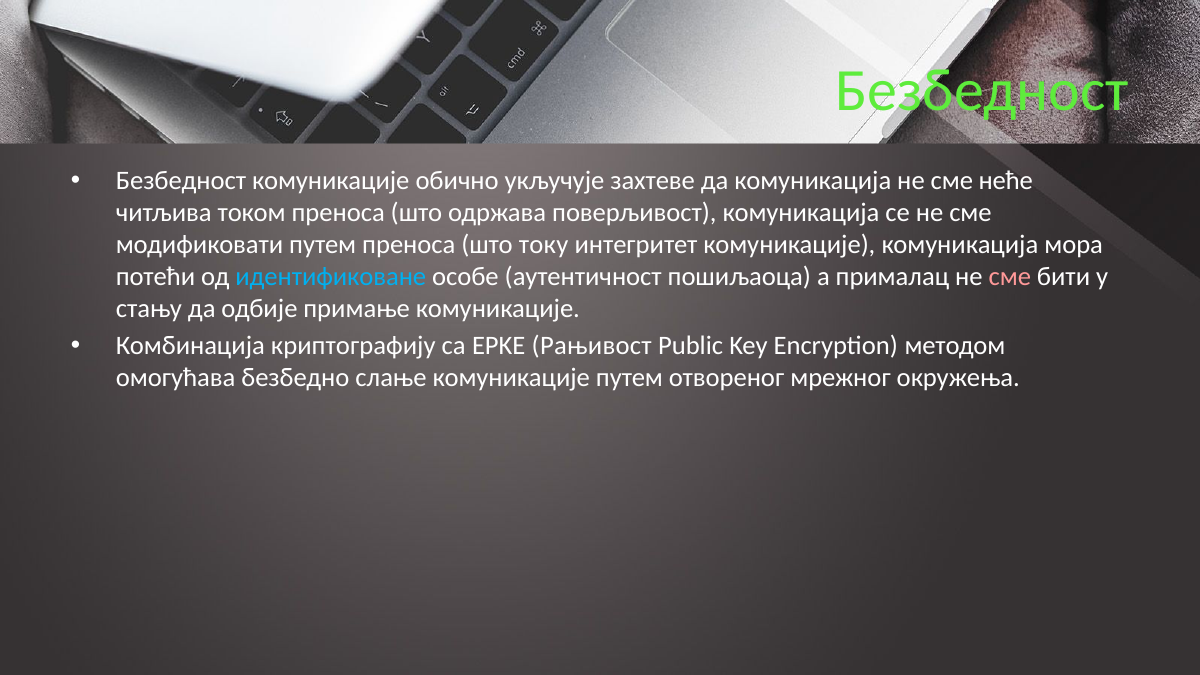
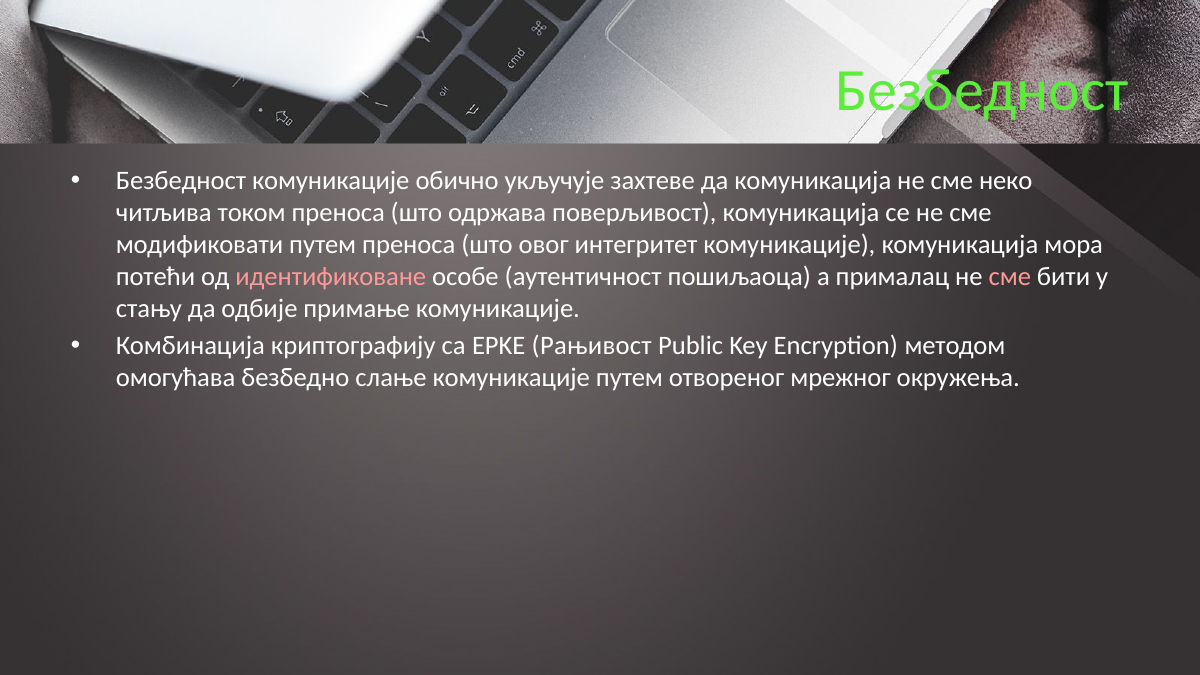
неће: неће -> неко (1006, 181)
току: току -> овог (544, 245)
идентификоване colour: light blue -> pink (331, 277)
